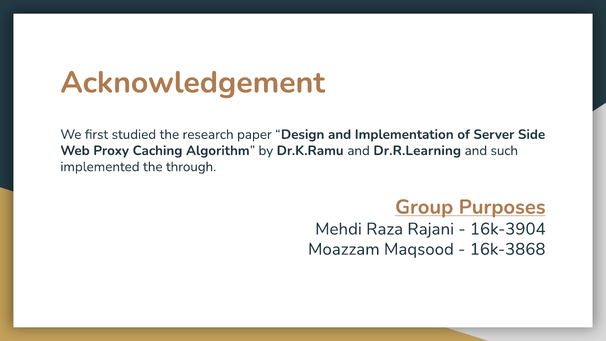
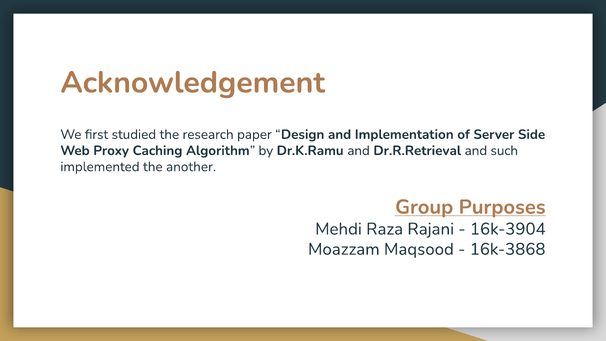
Dr.R.Learning: Dr.R.Learning -> Dr.R.Retrieval (417, 151)
through: through -> another (191, 167)
